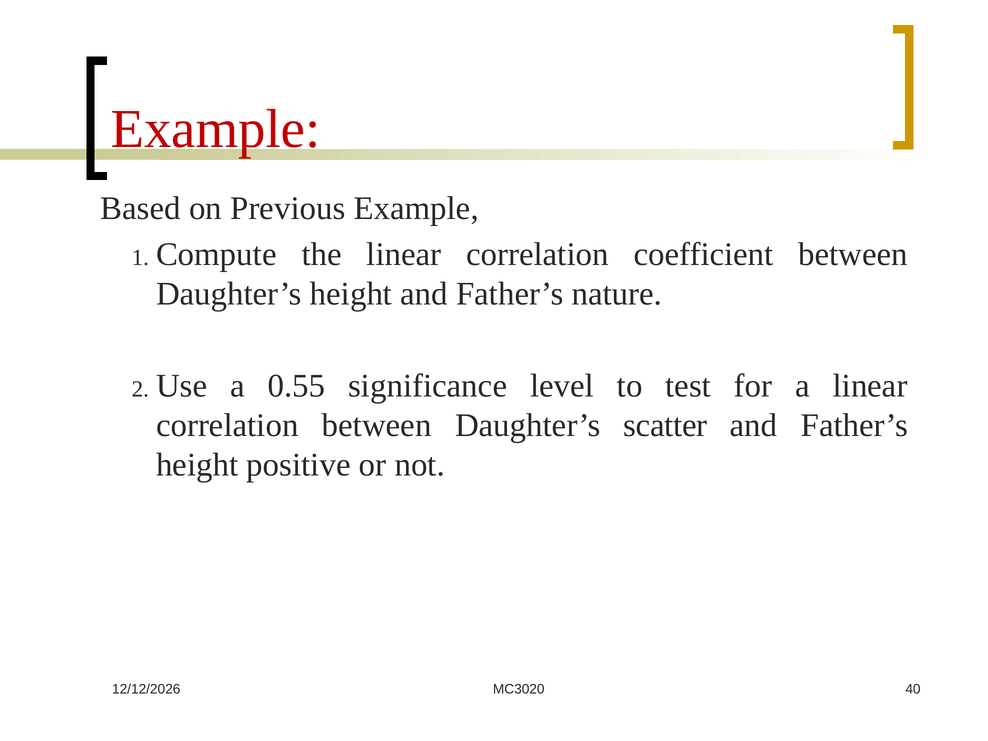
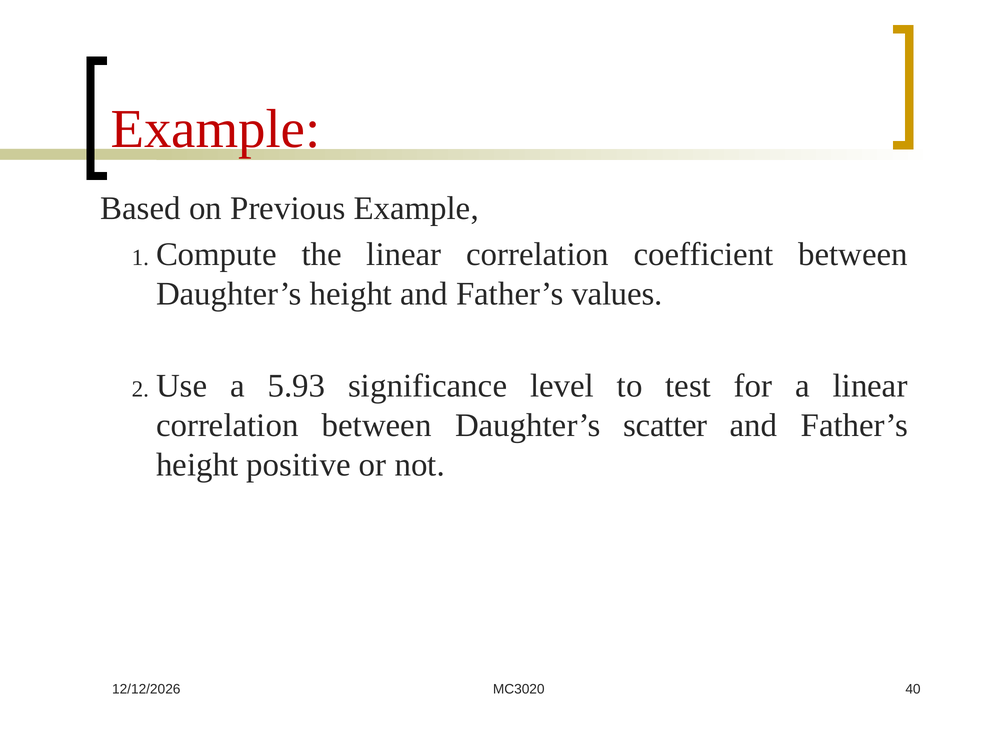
nature: nature -> values (617, 294)
0.55: 0.55 -> 5.93 (296, 386)
